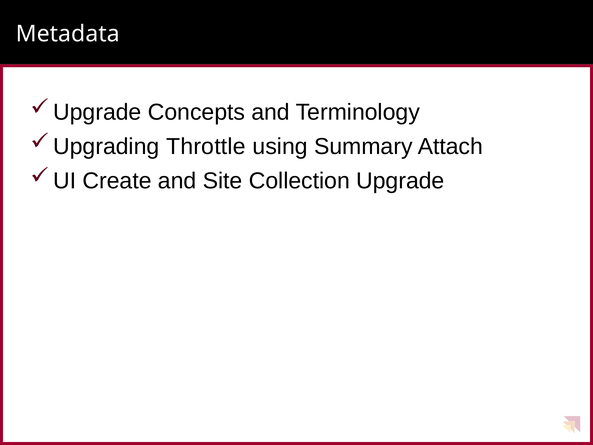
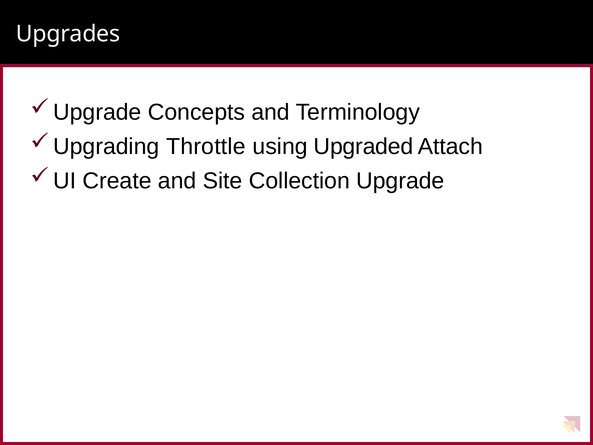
Metadata: Metadata -> Upgrades (68, 34)
Summary: Summary -> Upgraded (363, 147)
